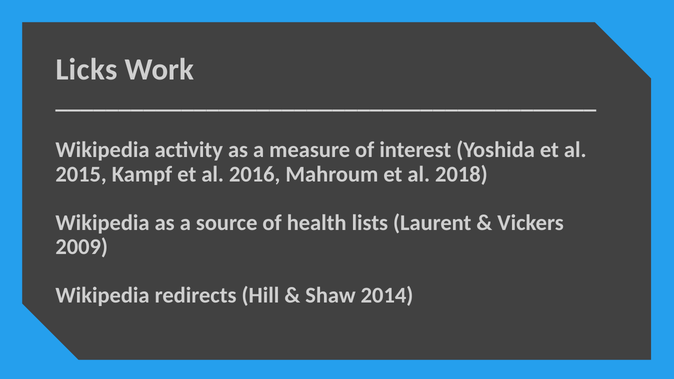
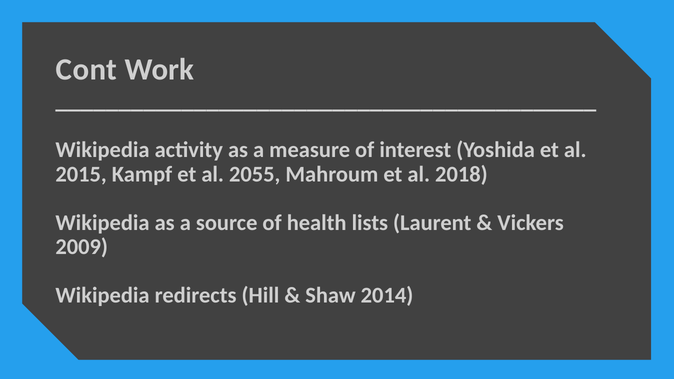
Licks: Licks -> Cont (87, 69)
2016: 2016 -> 2055 (255, 174)
